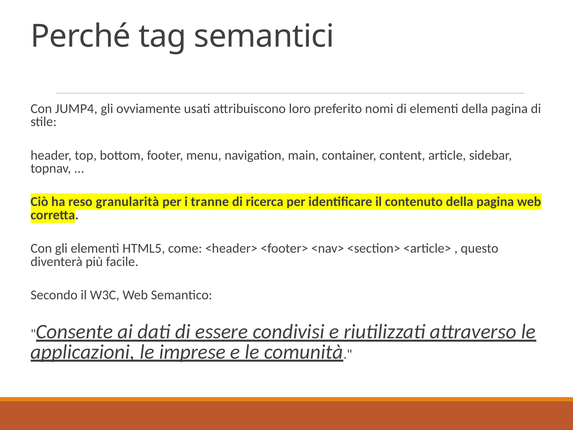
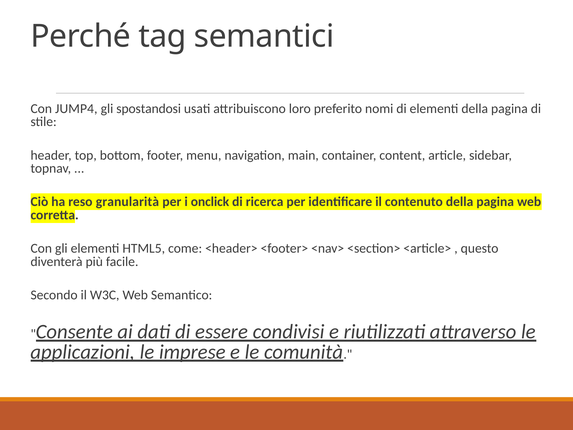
ovviamente: ovviamente -> spostandosi (149, 109)
tranne: tranne -> onclick (210, 202)
